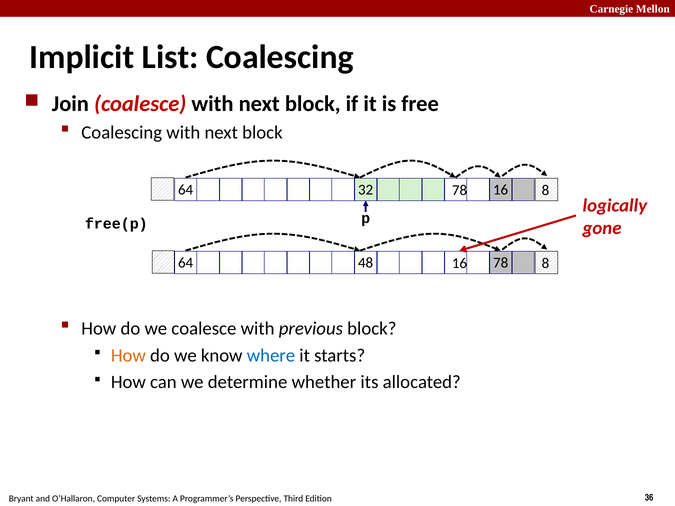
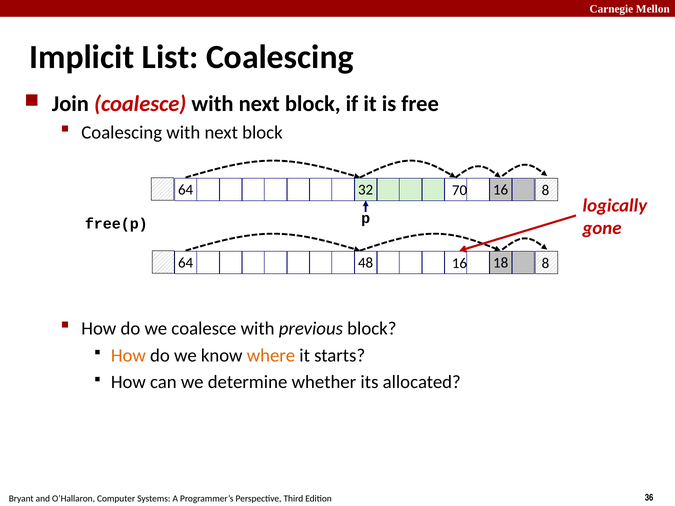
32 78: 78 -> 70 (460, 190)
64 78: 78 -> 18 (501, 263)
where colour: blue -> orange (271, 355)
